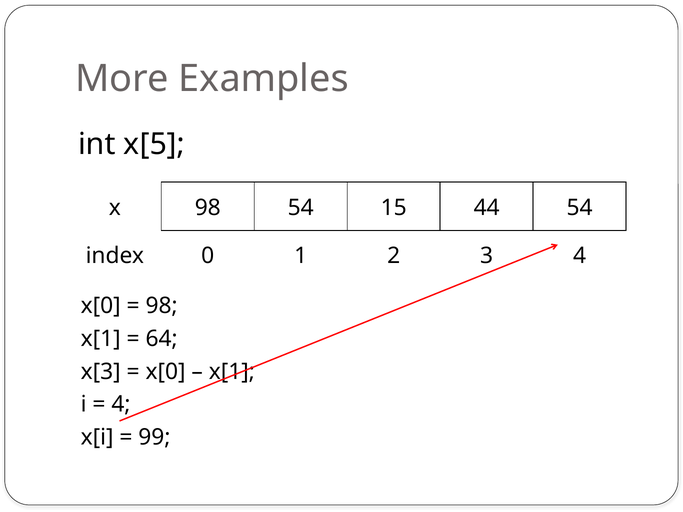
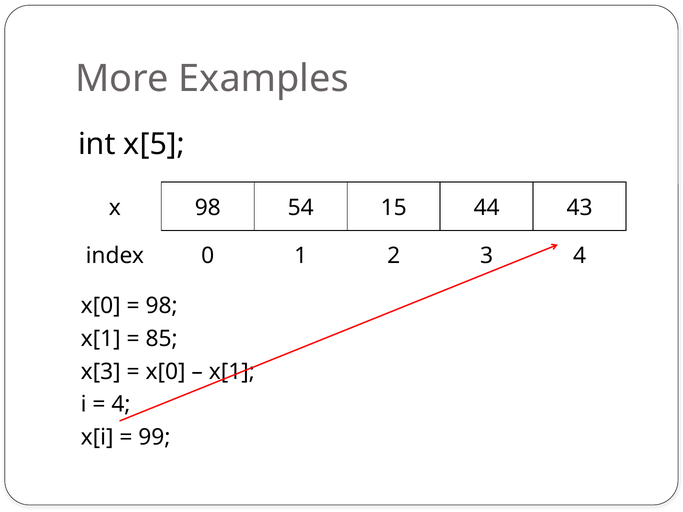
44 54: 54 -> 43 (580, 208)
64: 64 -> 85 (162, 339)
